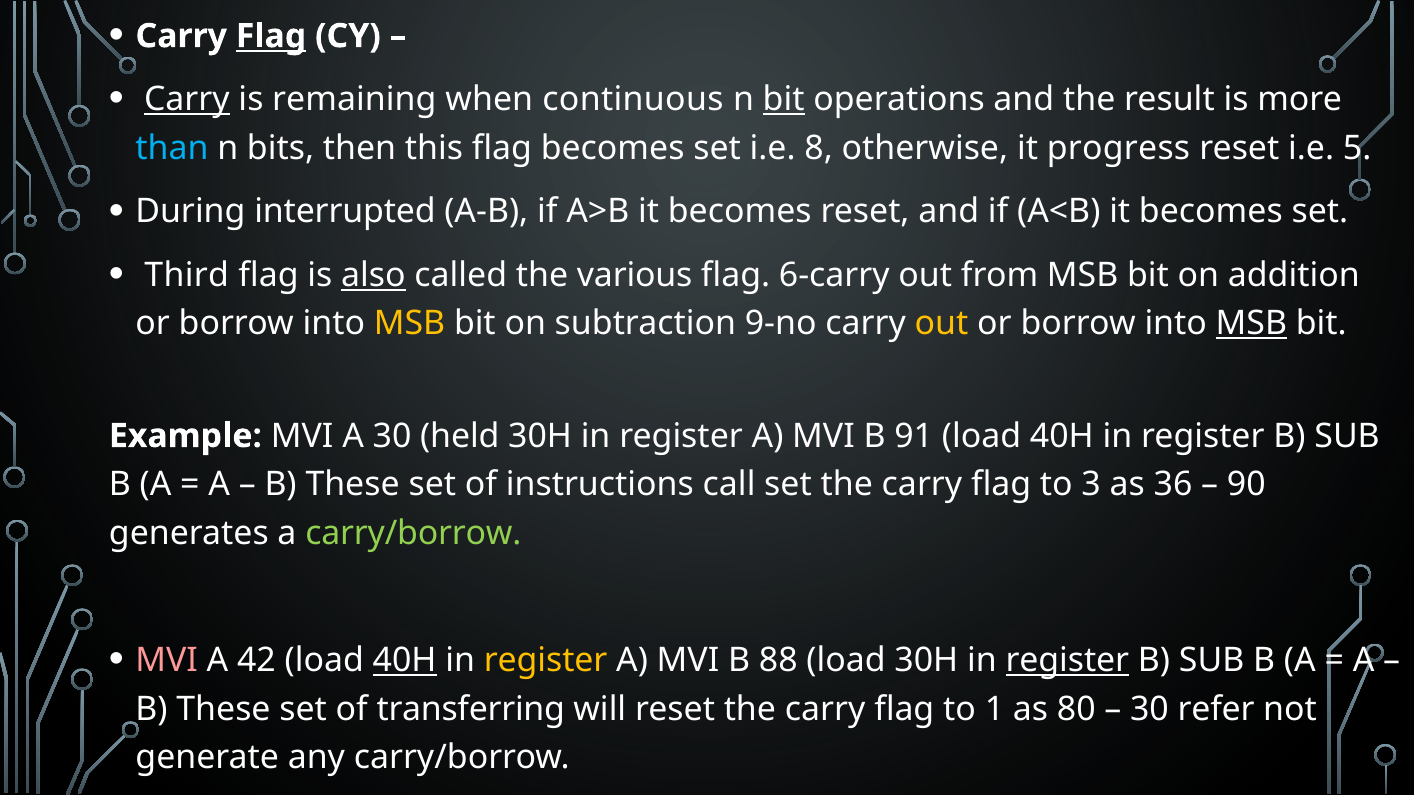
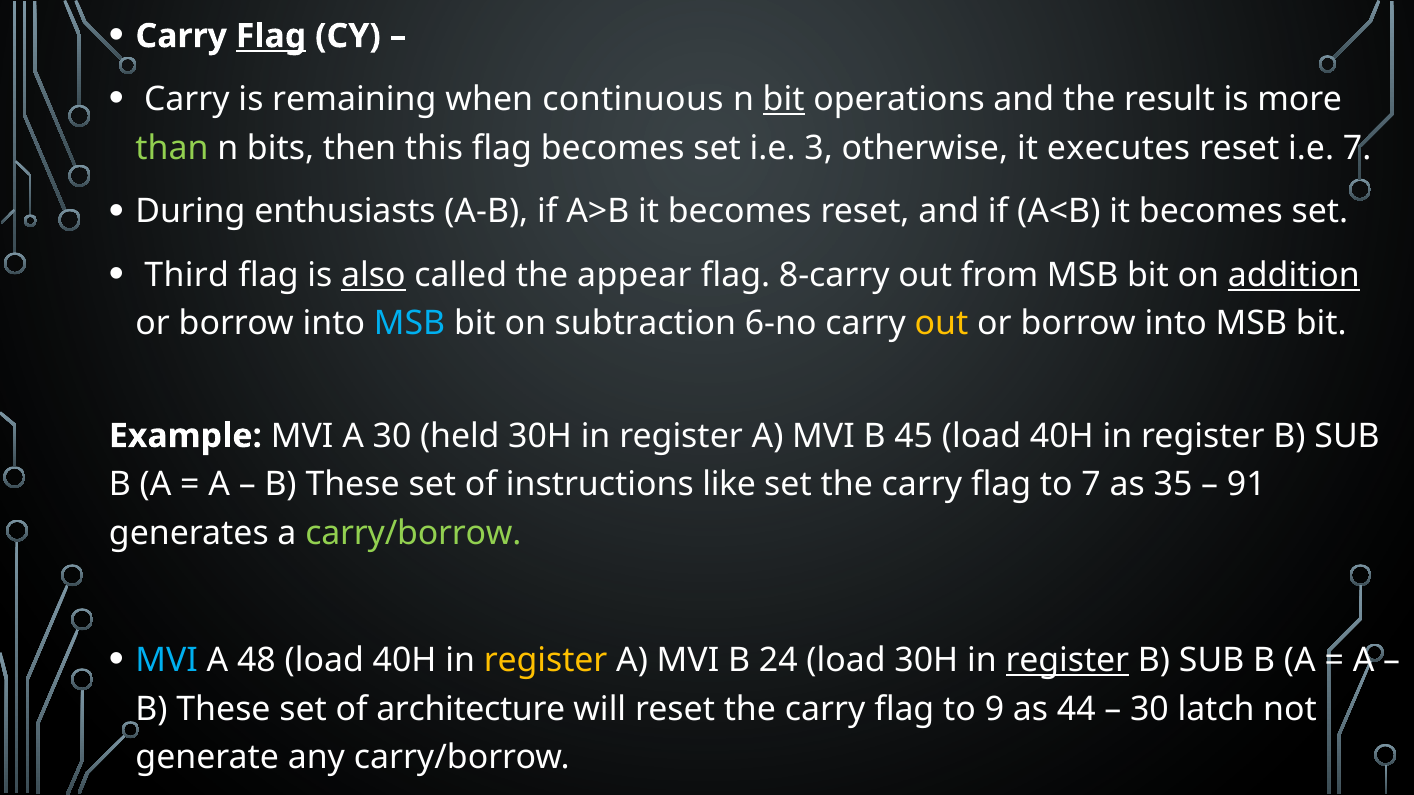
Carry underline: present -> none (187, 100)
than colour: light blue -> light green (172, 148)
8: 8 -> 3 (819, 148)
progress: progress -> executes (1118, 148)
i.e 5: 5 -> 7 (1357, 148)
interrupted: interrupted -> enthusiasts (345, 212)
various: various -> appear (634, 275)
6-carry: 6-carry -> 8-carry (834, 275)
addition underline: none -> present (1294, 275)
MSB colour: yellow -> light blue (410, 324)
9-no: 9-no -> 6-no (781, 324)
MSB underline: present -> none (1251, 324)
91: 91 -> 45 (914, 436)
call: call -> like (729, 485)
to 3: 3 -> 7 (1091, 485)
36: 36 -> 35 (1173, 485)
90: 90 -> 91 (1246, 485)
MVI colour: pink -> light blue (167, 660)
42: 42 -> 48 (256, 660)
40H underline: present -> none (405, 660)
88: 88 -> 24 (778, 660)
transferring: transferring -> architecture (471, 709)
1: 1 -> 9 (994, 709)
80: 80 -> 44 (1076, 709)
refer: refer -> latch (1216, 709)
